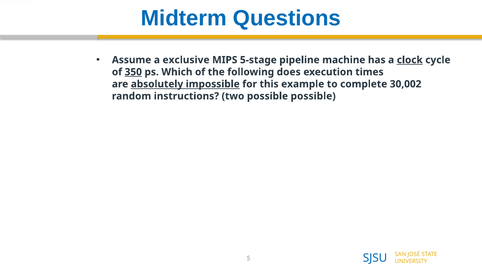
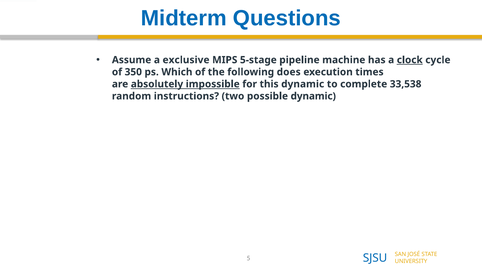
350 underline: present -> none (133, 72)
this example: example -> dynamic (303, 84)
30,002: 30,002 -> 33,538 (406, 84)
possible possible: possible -> dynamic (313, 96)
